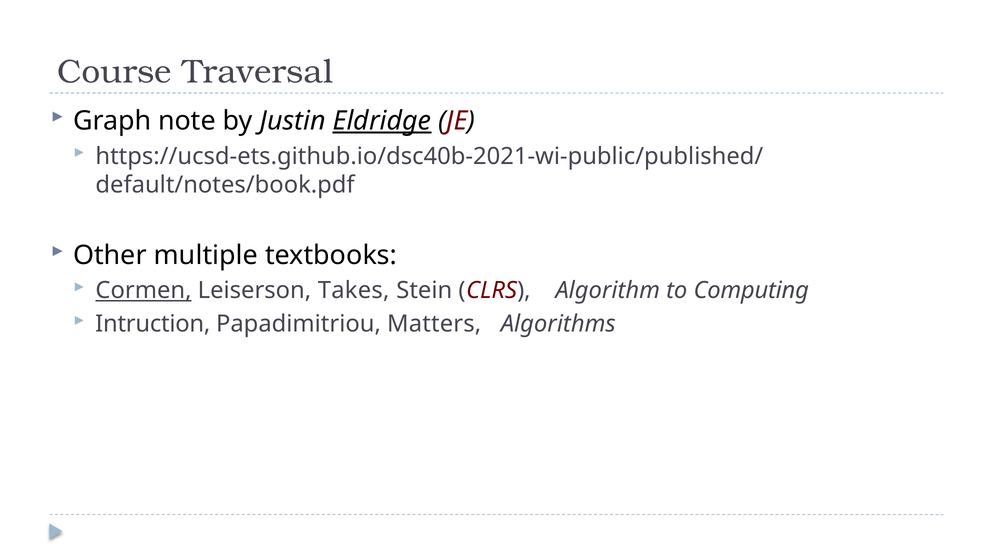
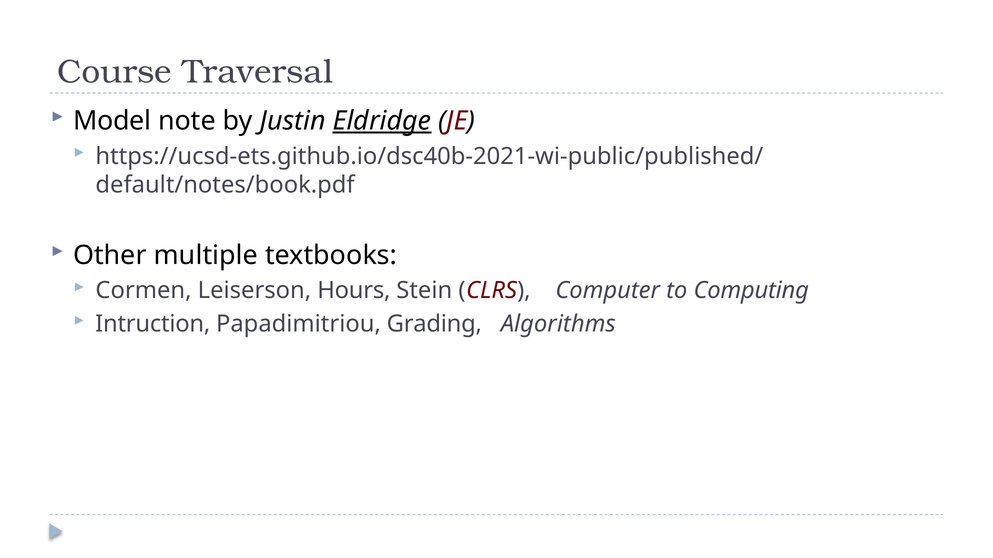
Graph: Graph -> Model (112, 121)
Cormen underline: present -> none (144, 291)
Takes: Takes -> Hours (354, 291)
Algorithm: Algorithm -> Computer (608, 291)
Matters: Matters -> Grading (434, 324)
